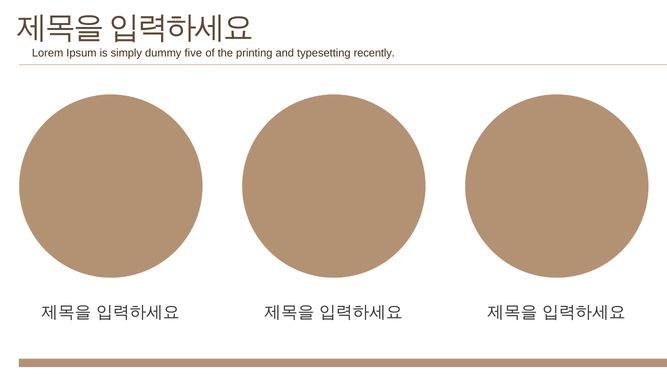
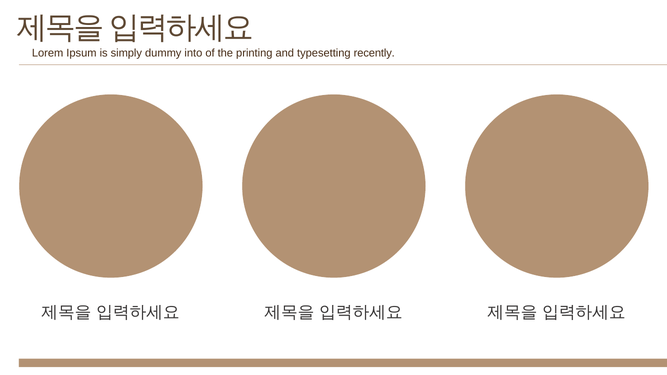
five: five -> into (193, 53)
